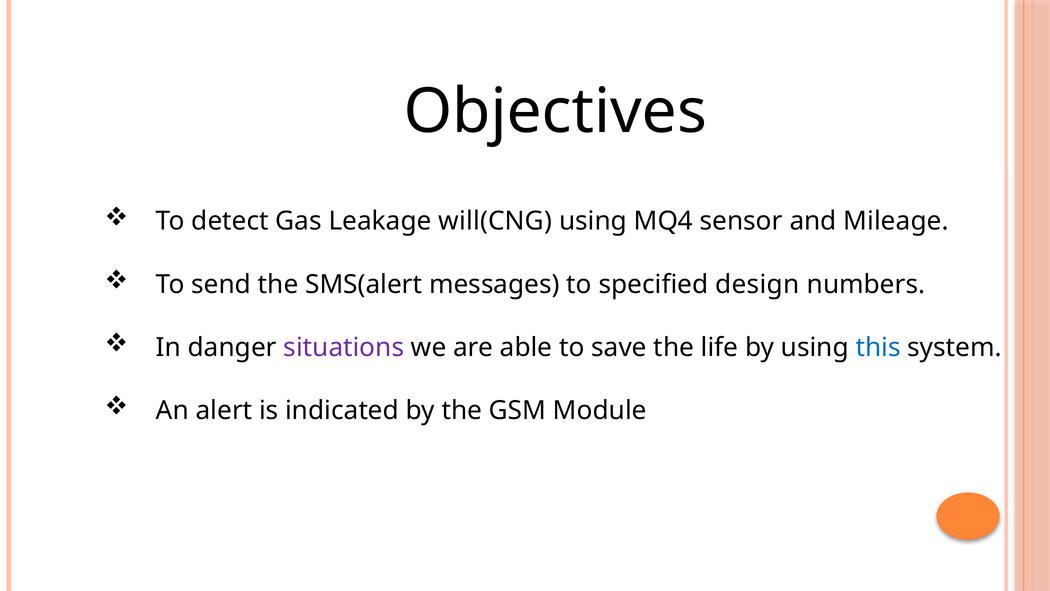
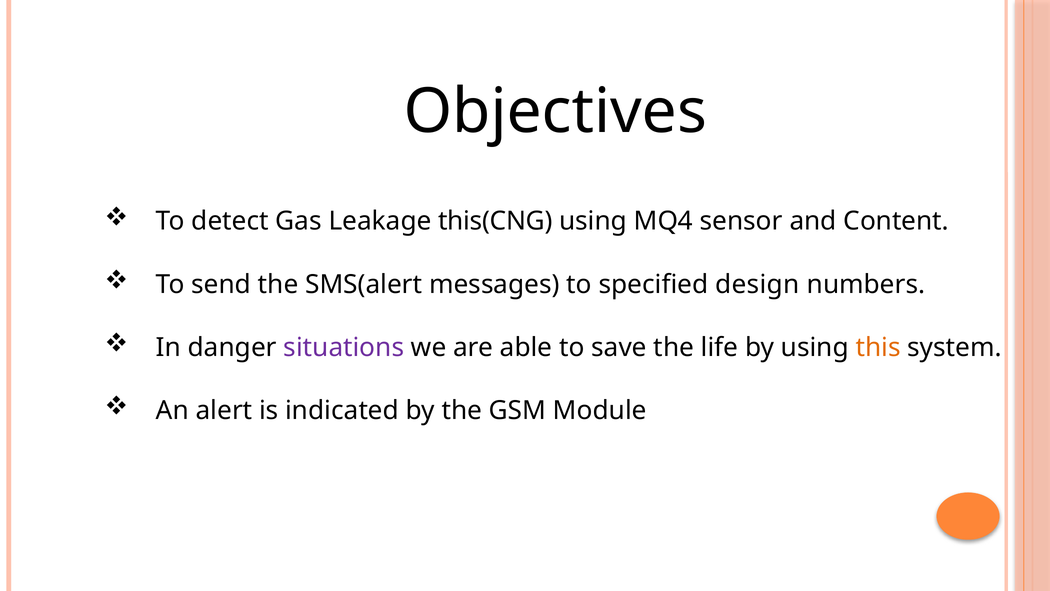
will(CNG: will(CNG -> this(CNG (495, 221)
Mileage: Mileage -> Content (896, 221)
this colour: blue -> orange (878, 347)
